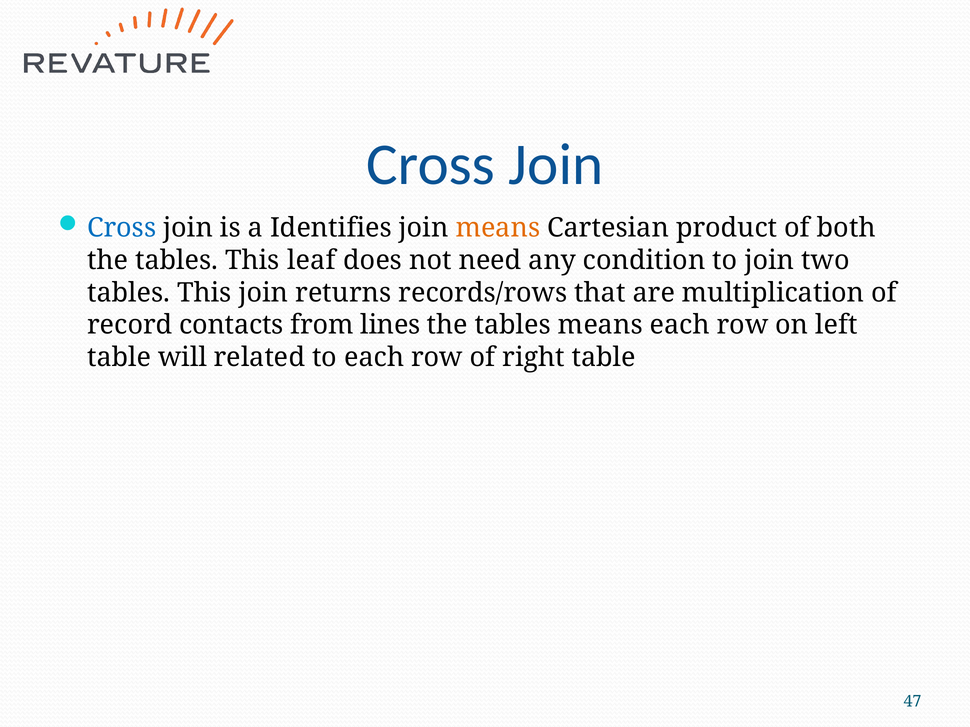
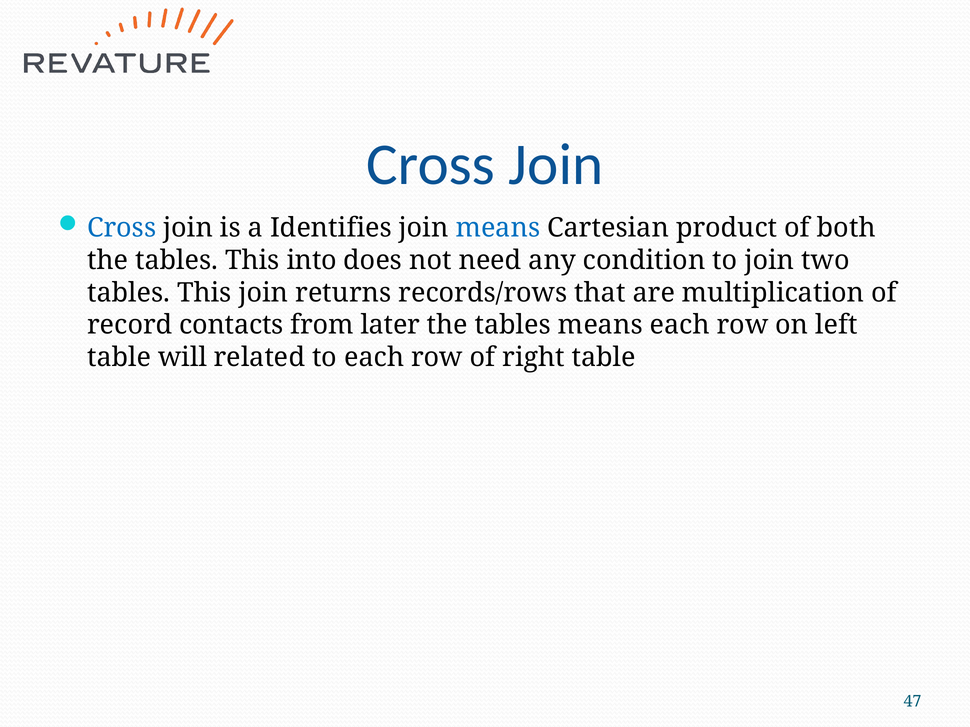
means colour: orange -> blue (498, 228)
leaf: leaf -> into (312, 261)
lines: lines -> later (390, 325)
